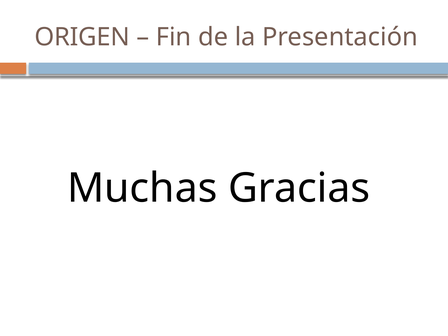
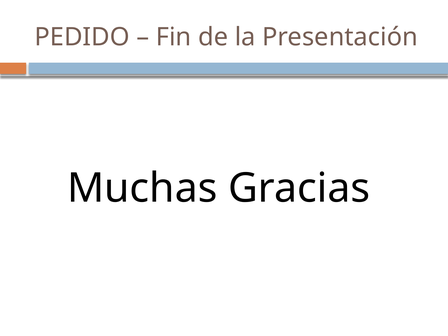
ORIGEN: ORIGEN -> PEDIDO (82, 37)
